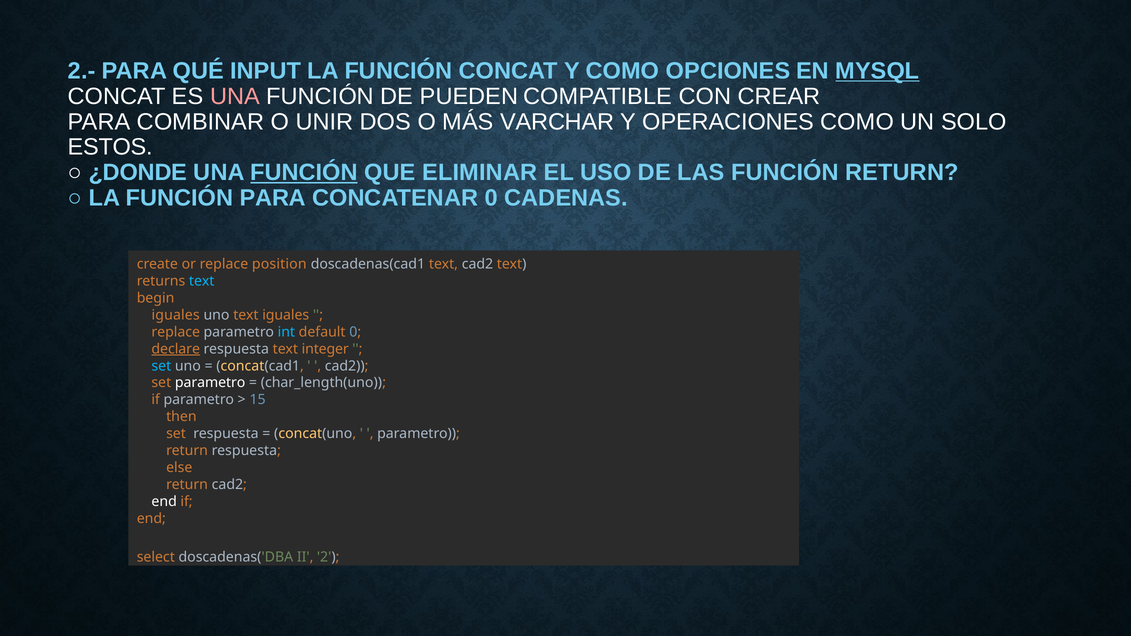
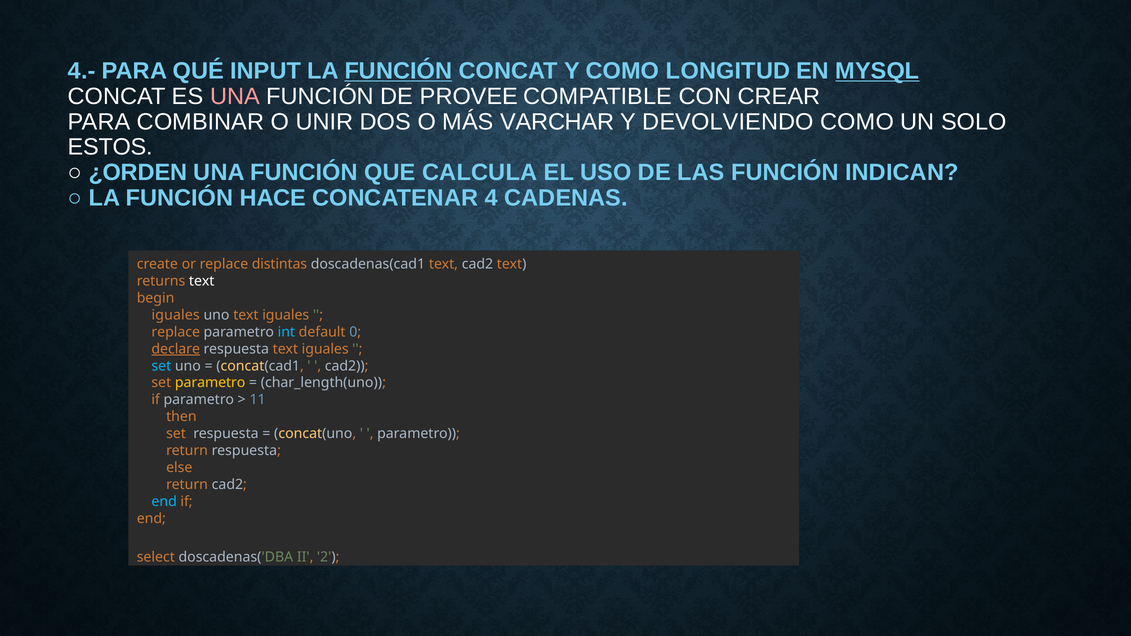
2.-: 2.- -> 4.- (82, 71)
FUNCIÓN underline: none -> present (398, 71)
OPCIONES: OPCIONES -> LONGITUD (728, 71)
PUEDEN: PUEDEN -> PROVEE (469, 96)
OPERACIONES: OPERACIONES -> DEVOLVIENDO (728, 122)
¿DONDE: ¿DONDE -> ¿ORDEN (138, 173)
FUNCIÓN underline: present -> none (304, 173)
ELIMINAR: ELIMINAR -> CALCULA (480, 173)
FUNCIÓN RETURN: RETURN -> INDICAN (902, 173)
FUNCIÓN PARA: PARA -> HACE (273, 198)
CONCATENAR 0: 0 -> 4 (491, 198)
position: position -> distintas (279, 264)
text colour: light blue -> white (202, 281)
respuesta text integer: integer -> iguales (325, 349)
parametro colour: white -> yellow (210, 383)
15: 15 -> 11 (258, 400)
end colour: white -> light blue (164, 502)
